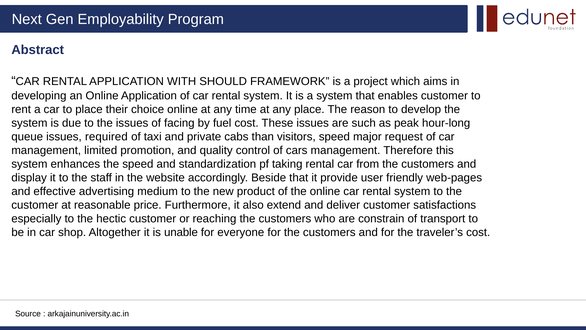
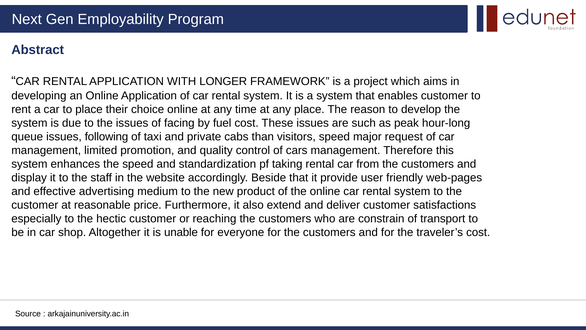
SHOULD: SHOULD -> LONGER (223, 81)
required: required -> following (106, 137)
